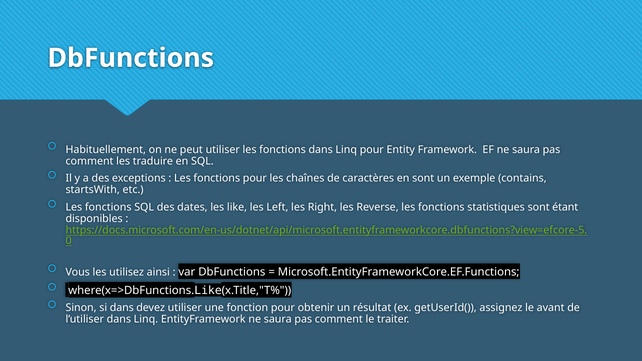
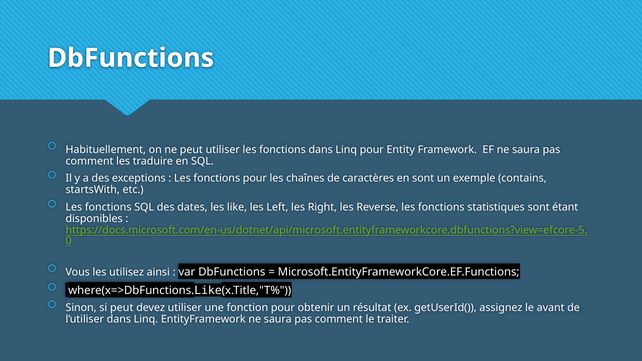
si dans: dans -> peut (122, 308)
